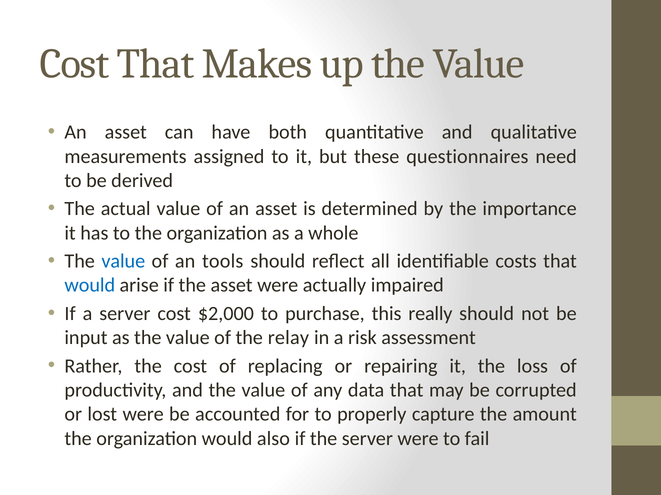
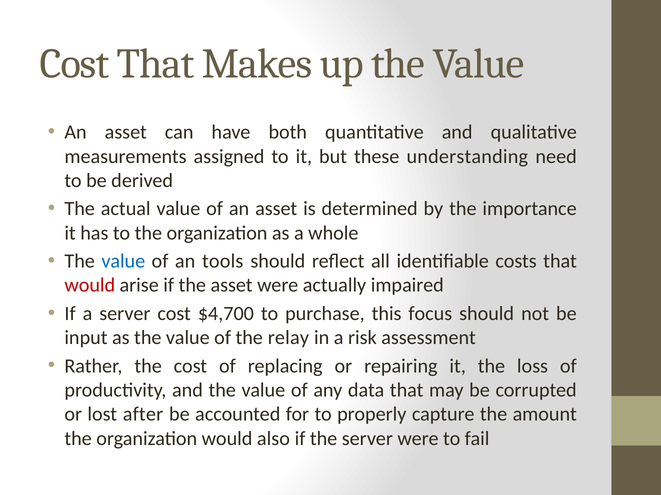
questionnaires: questionnaires -> understanding (467, 157)
would colour: blue -> red (90, 286)
$2,000: $2,000 -> $4,700 (226, 314)
really: really -> focus (430, 314)
lost were: were -> after (143, 415)
